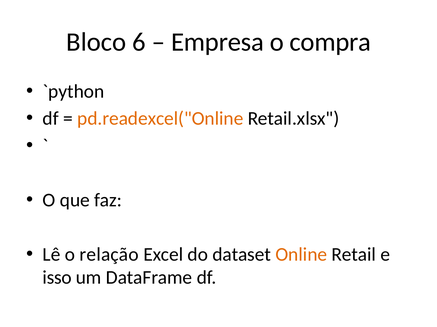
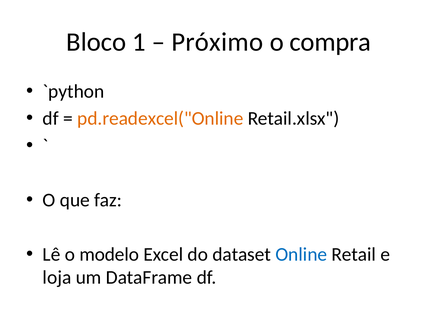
6: 6 -> 1 (139, 42)
Empresa: Empresa -> Próximo (217, 42)
relação: relação -> modelo (109, 255)
Online colour: orange -> blue (301, 255)
isso: isso -> loja (57, 278)
